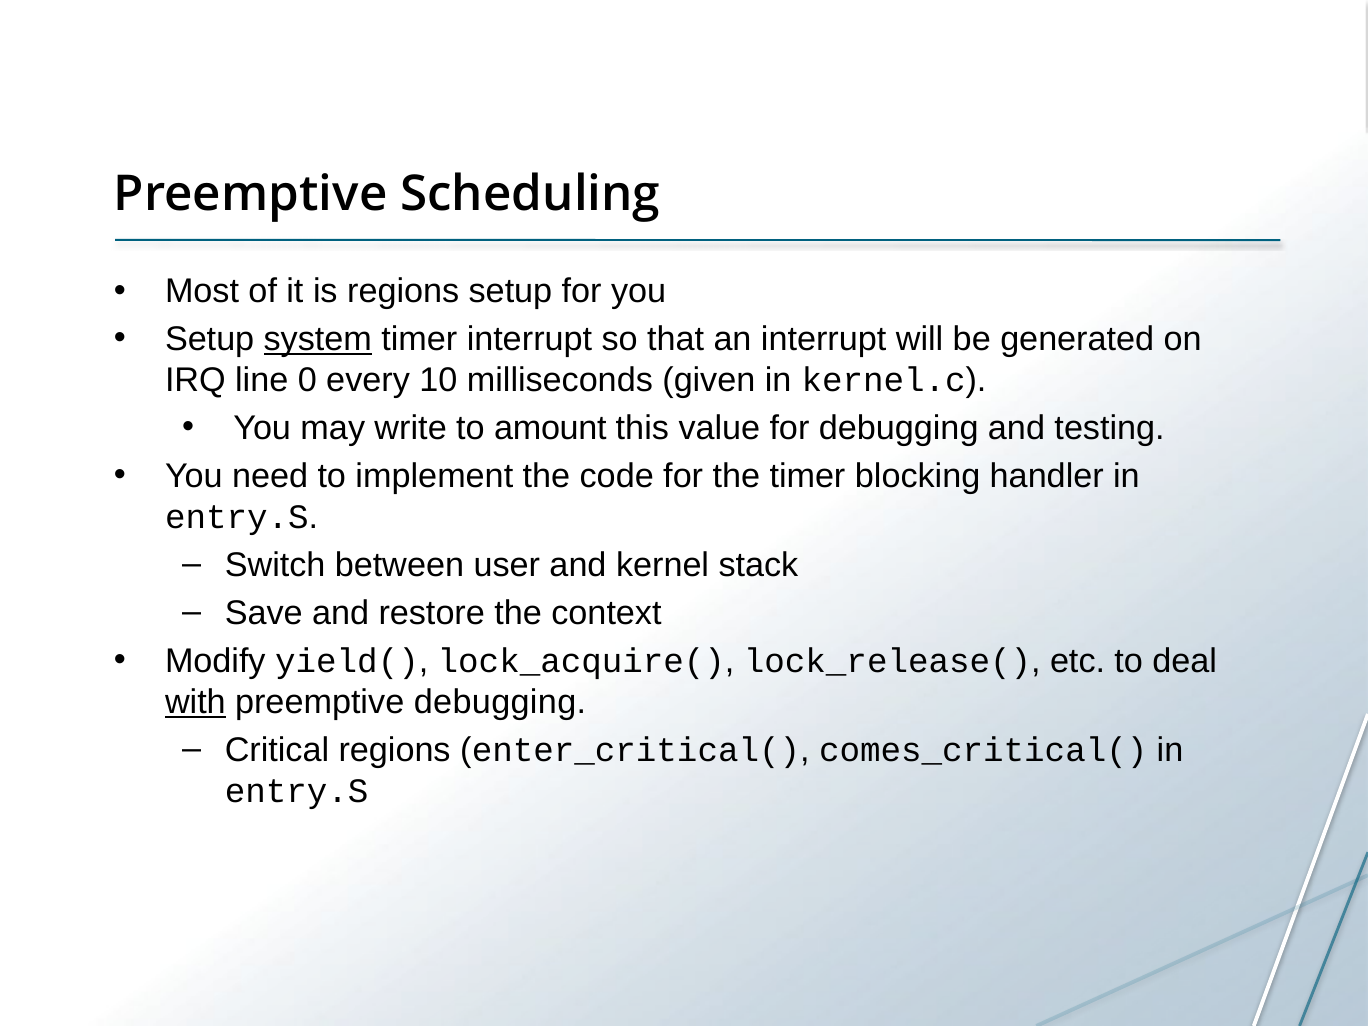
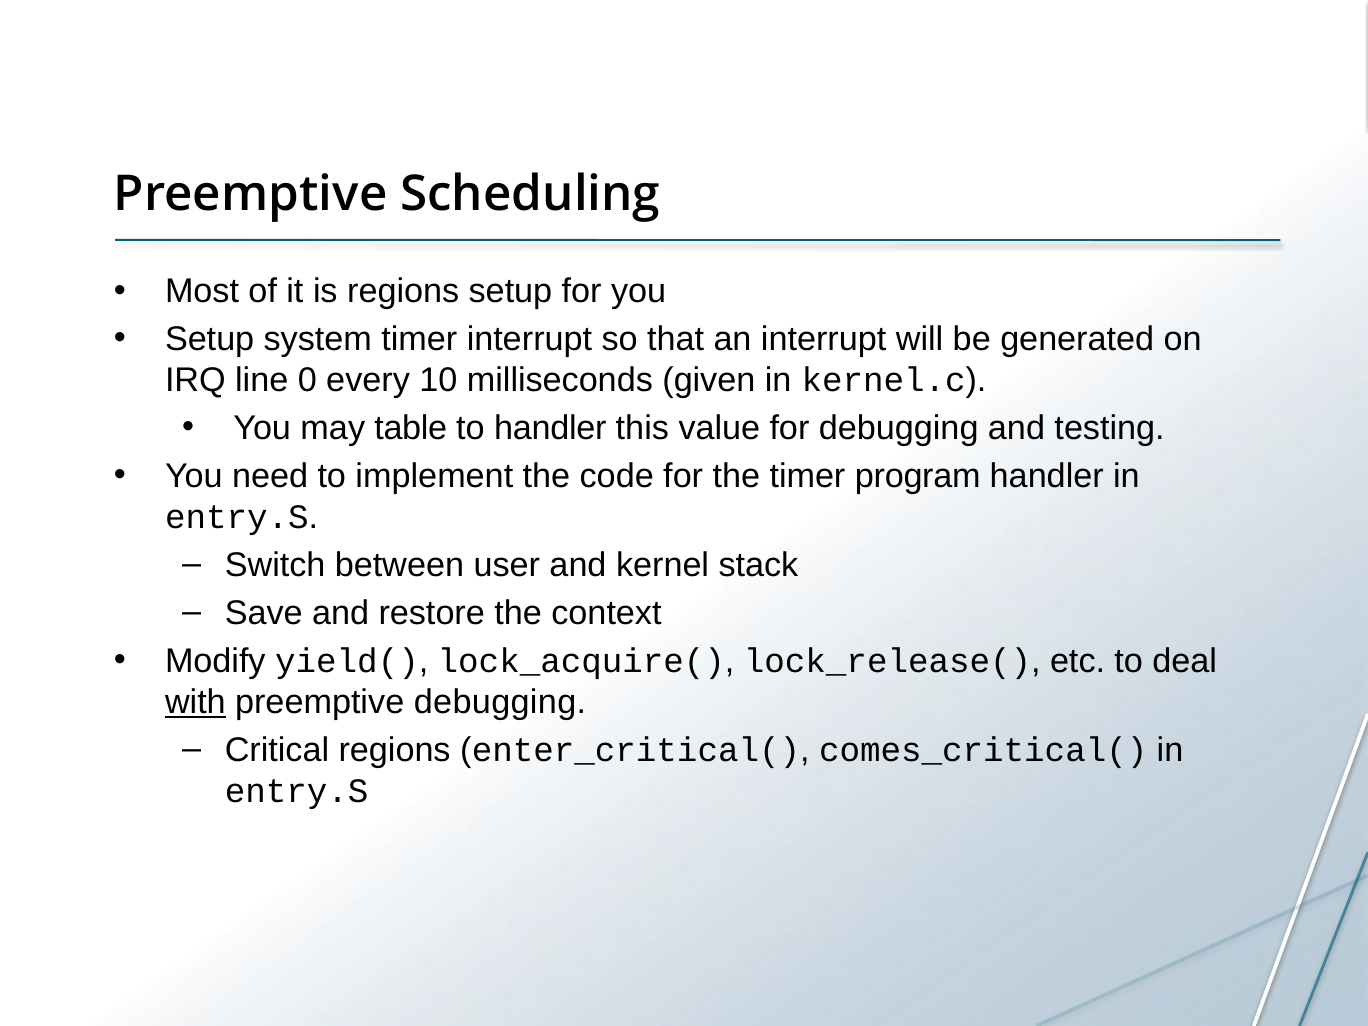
system underline: present -> none (318, 339)
write: write -> table (411, 428)
to amount: amount -> handler (550, 428)
blocking: blocking -> program (918, 476)
